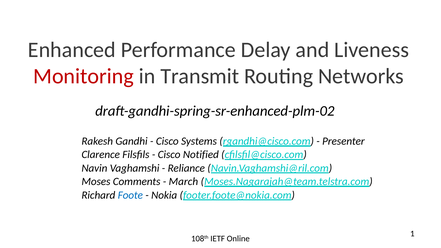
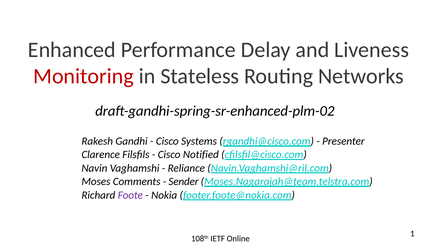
Transmit: Transmit -> Stateless (200, 76)
March: March -> Sender (184, 182)
Foote colour: blue -> purple (130, 195)
